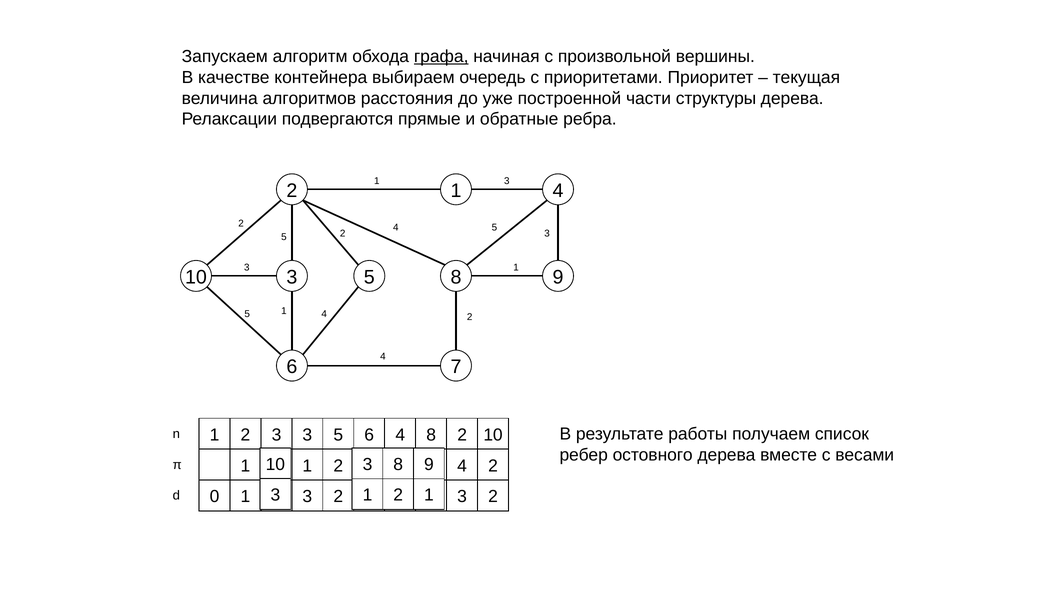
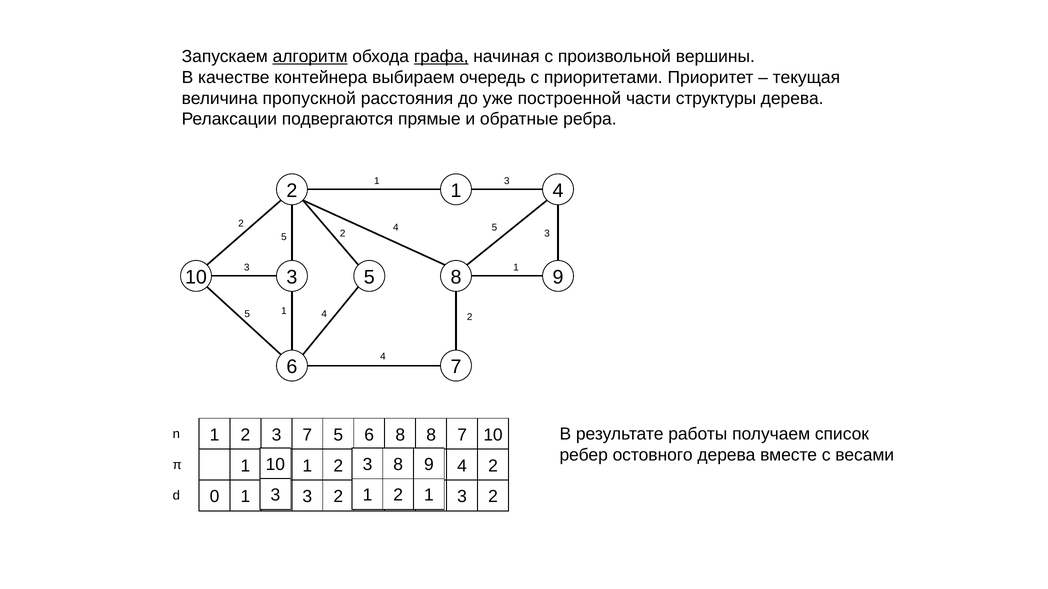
алгоритм underline: none -> present (310, 56)
алгоритмов: алгоритмов -> пропускной (309, 98)
2 3 3: 3 -> 7 (307, 435)
6 4: 4 -> 8 (400, 435)
8 2: 2 -> 7 (462, 435)
